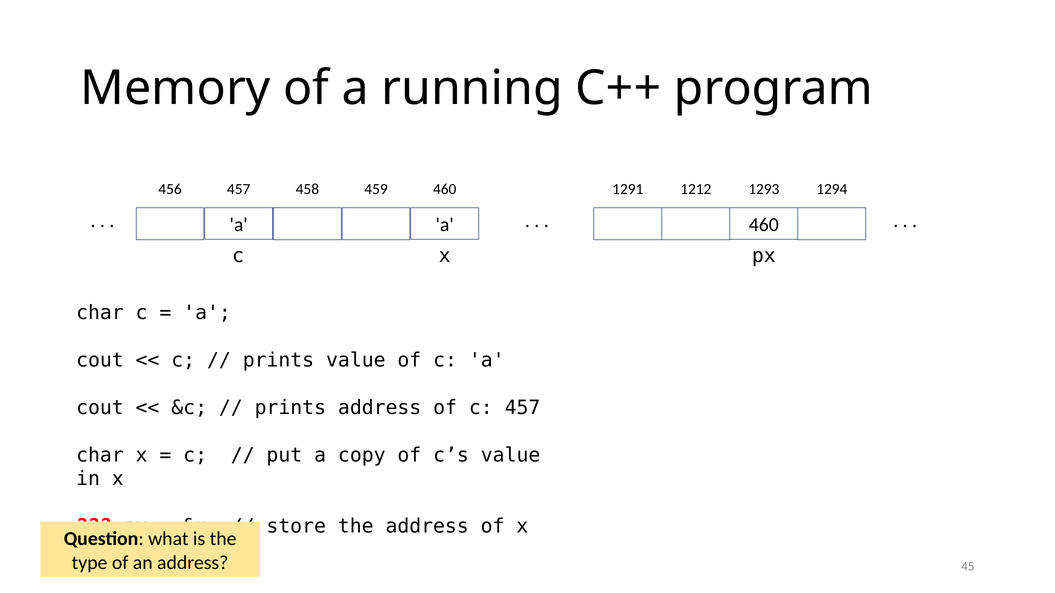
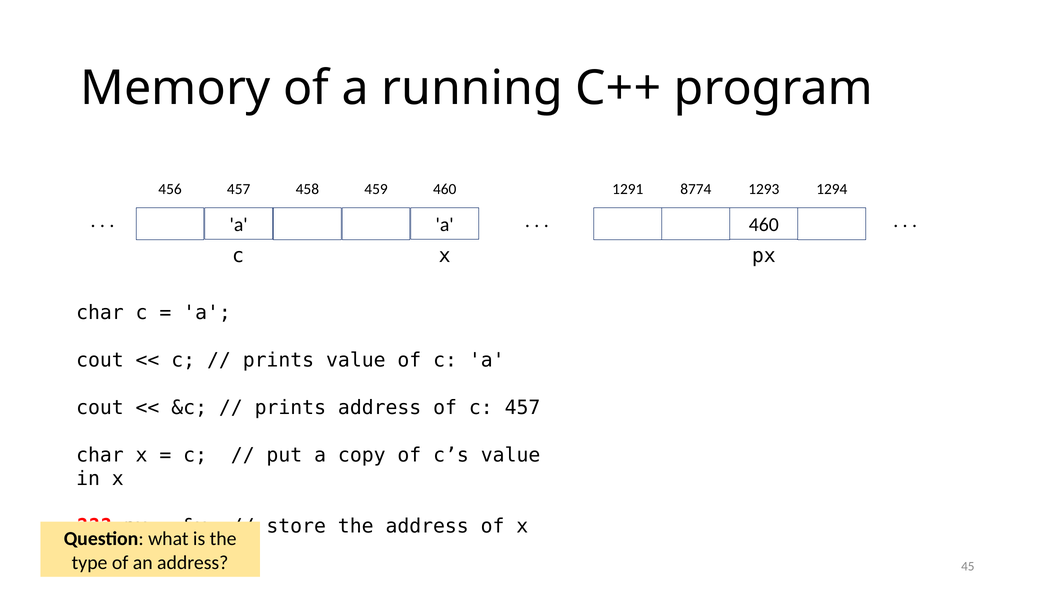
1212: 1212 -> 8774 (696, 190)
